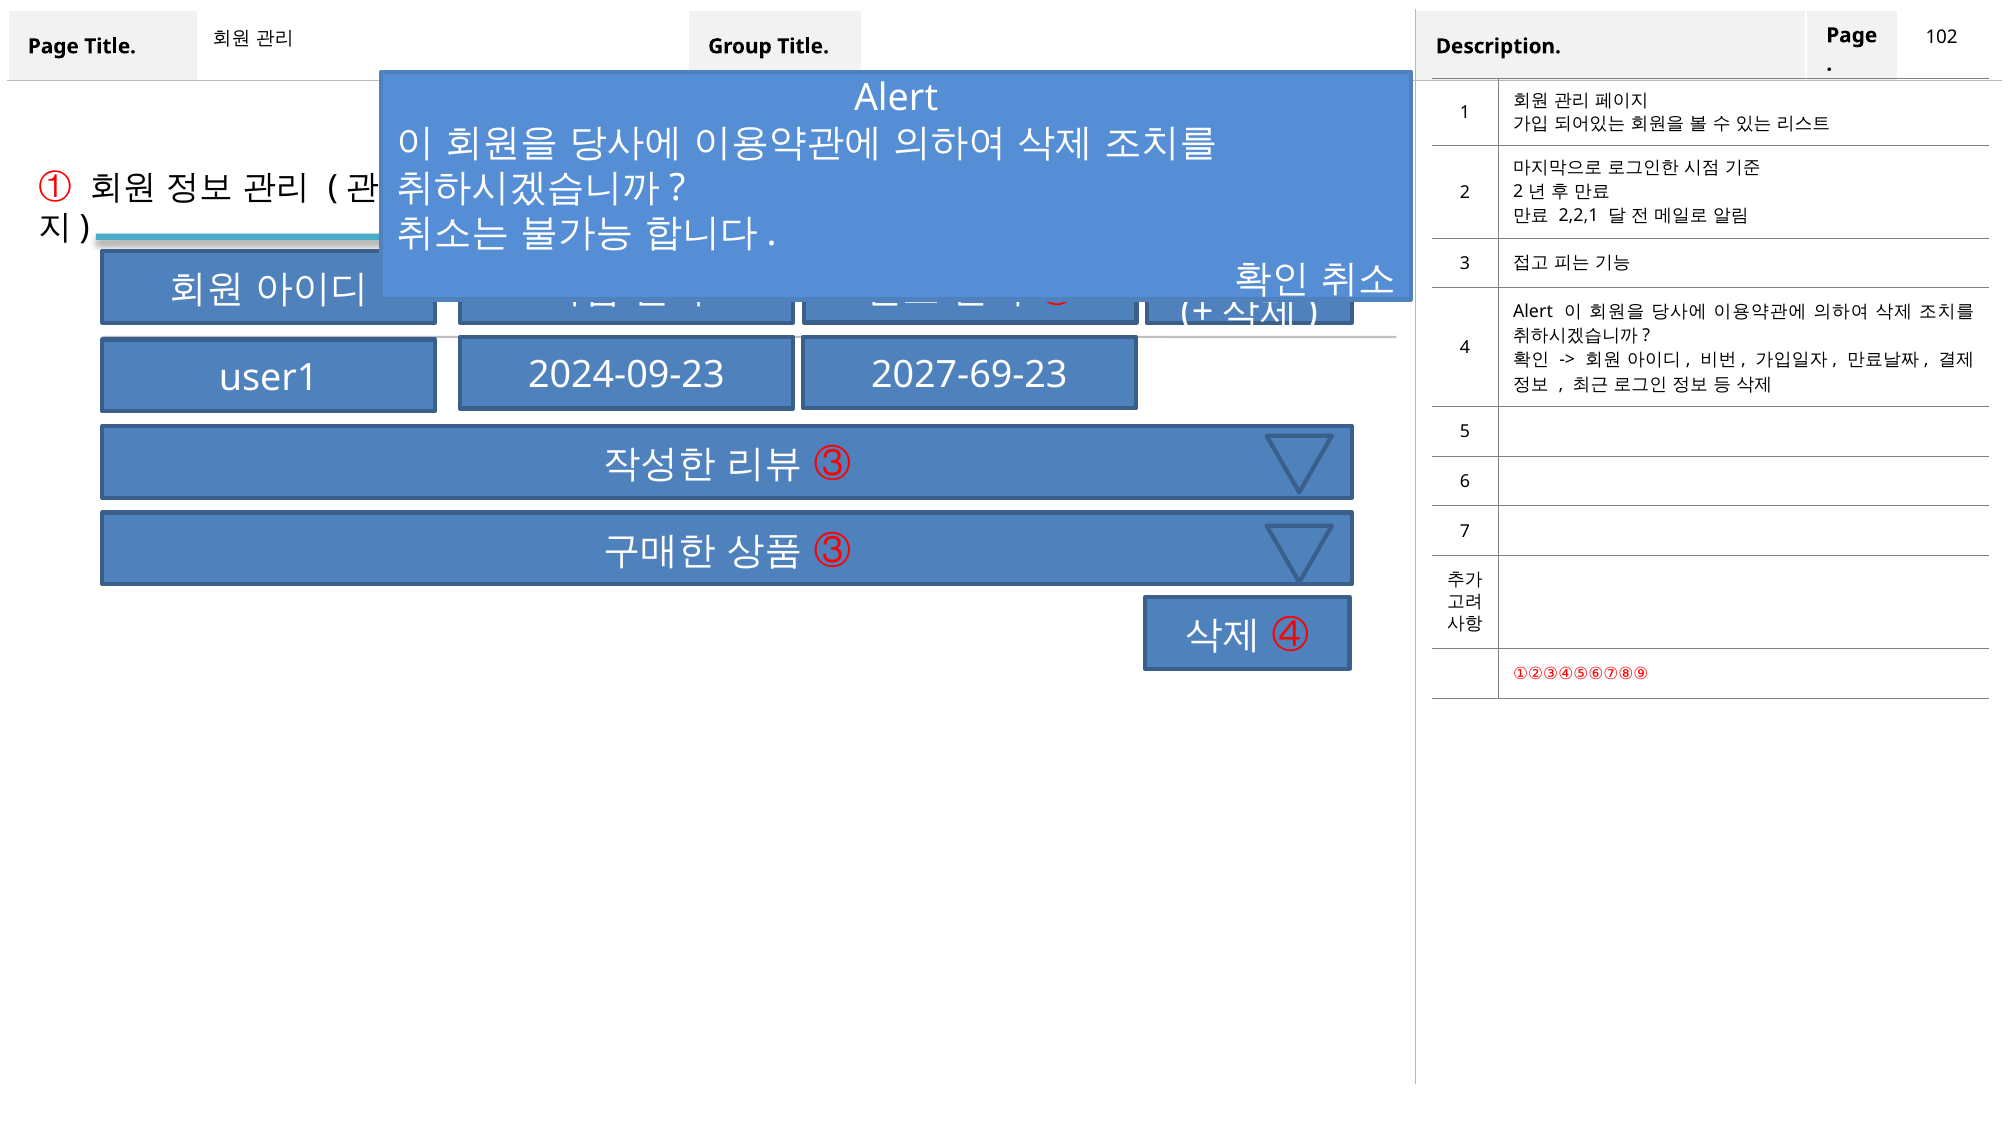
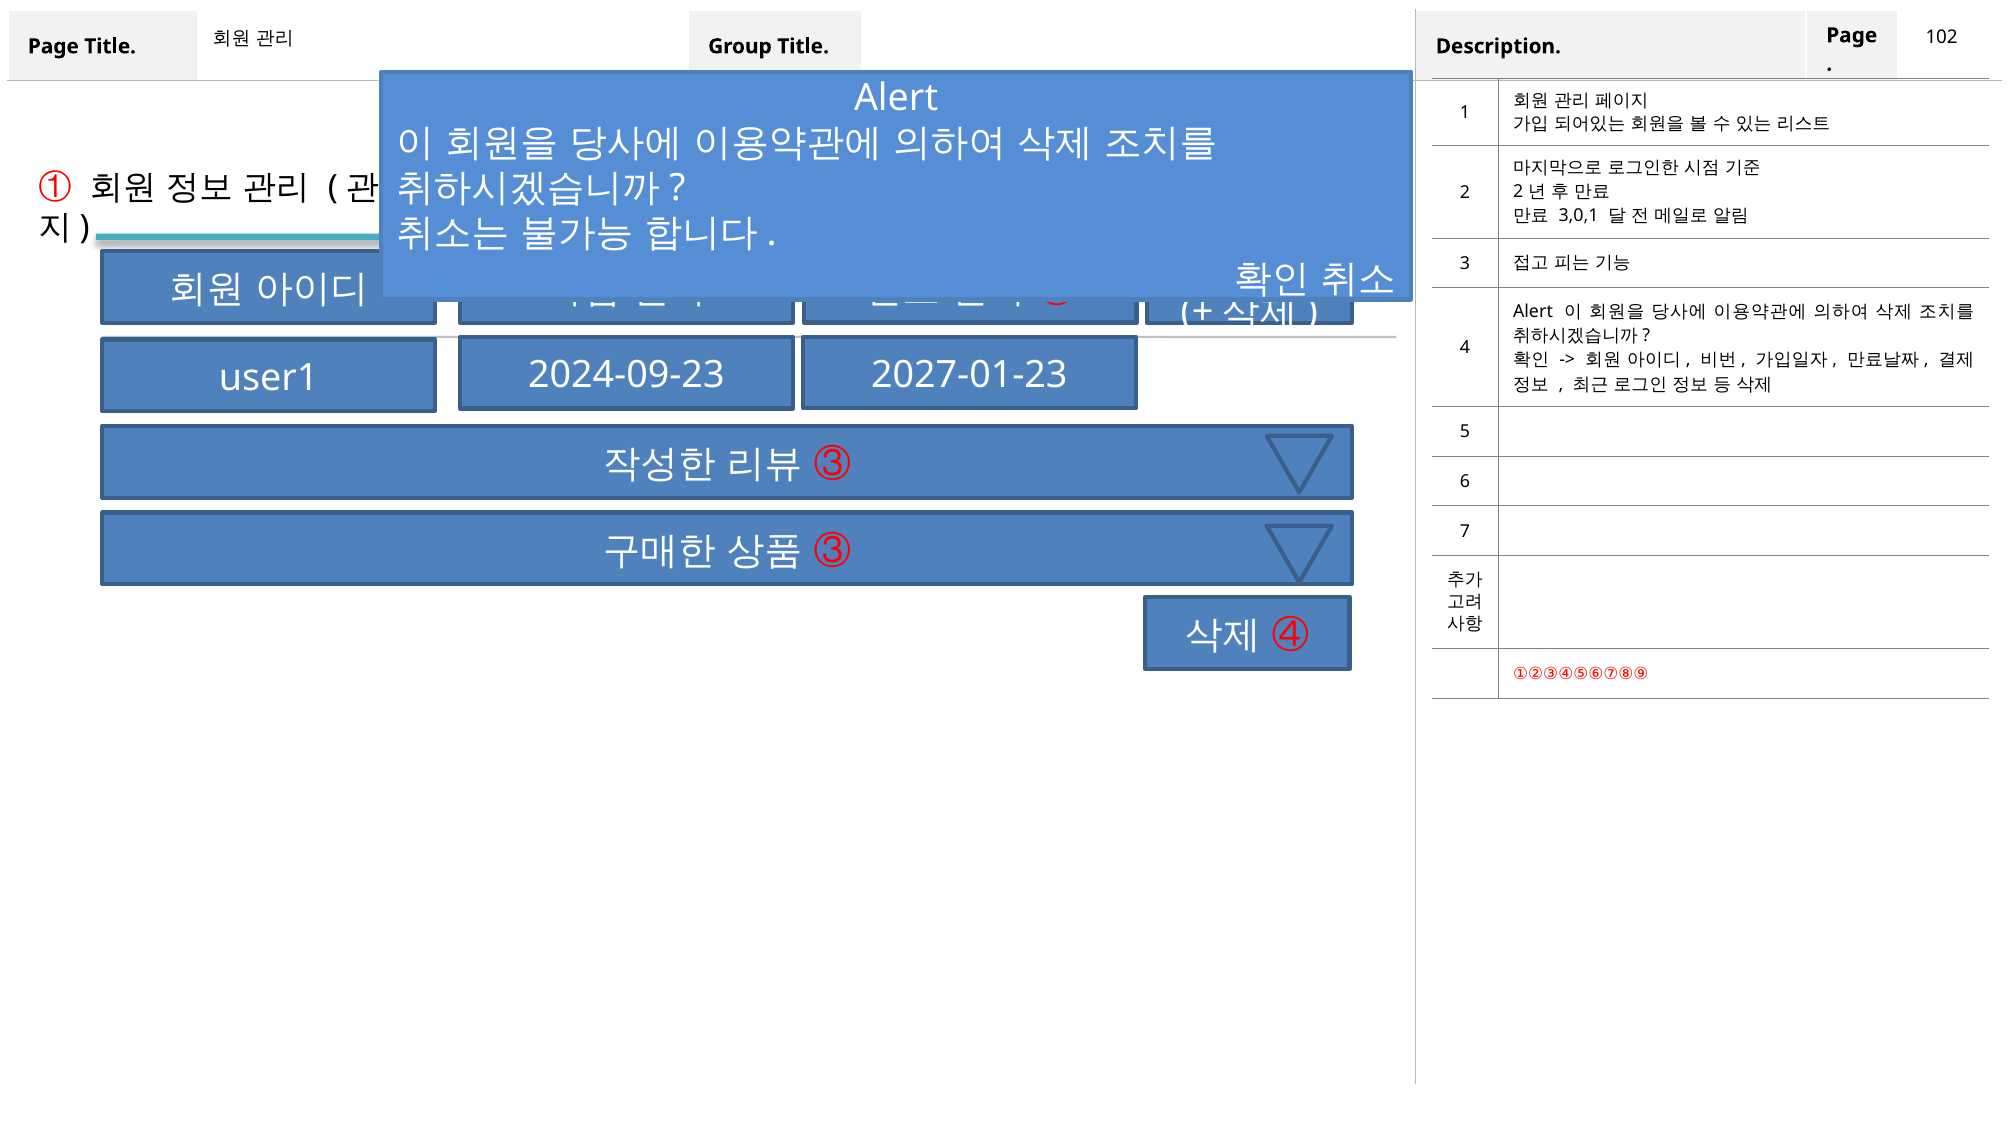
2,2,1: 2,2,1 -> 3,0,1 (1579, 216)
2027-69-23: 2027-69-23 -> 2027-01-23 (969, 375)
